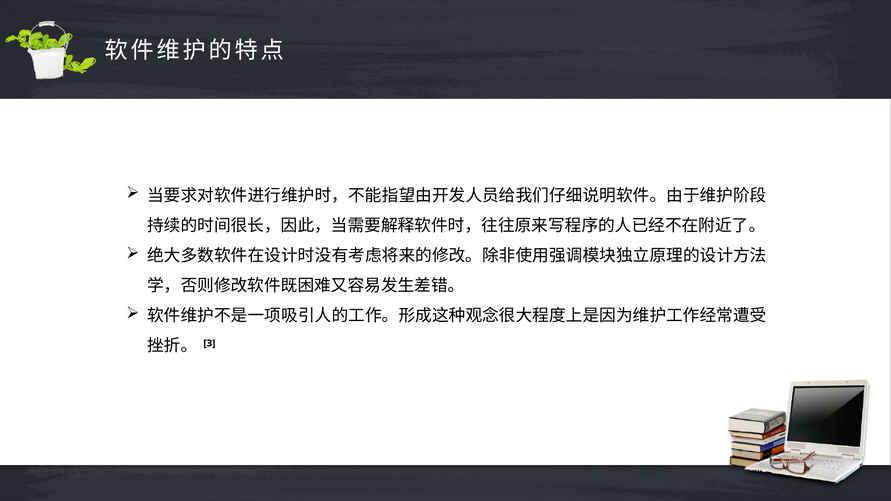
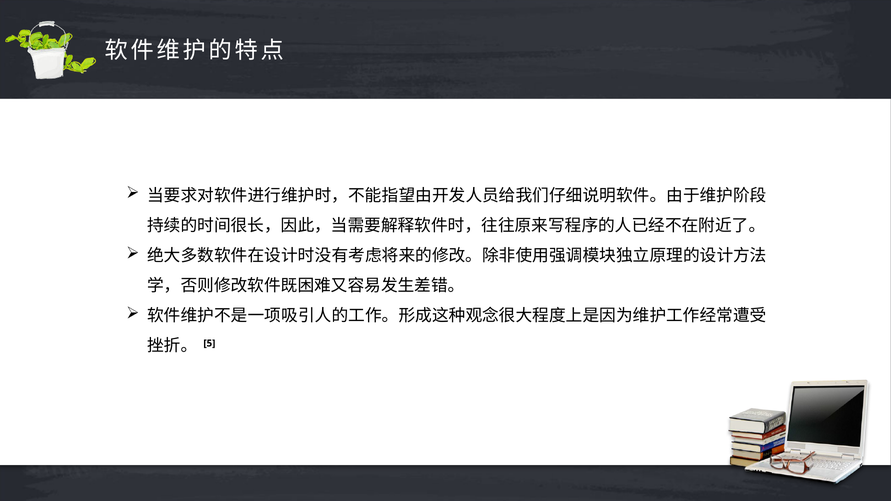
3: 3 -> 5 (209, 343)
